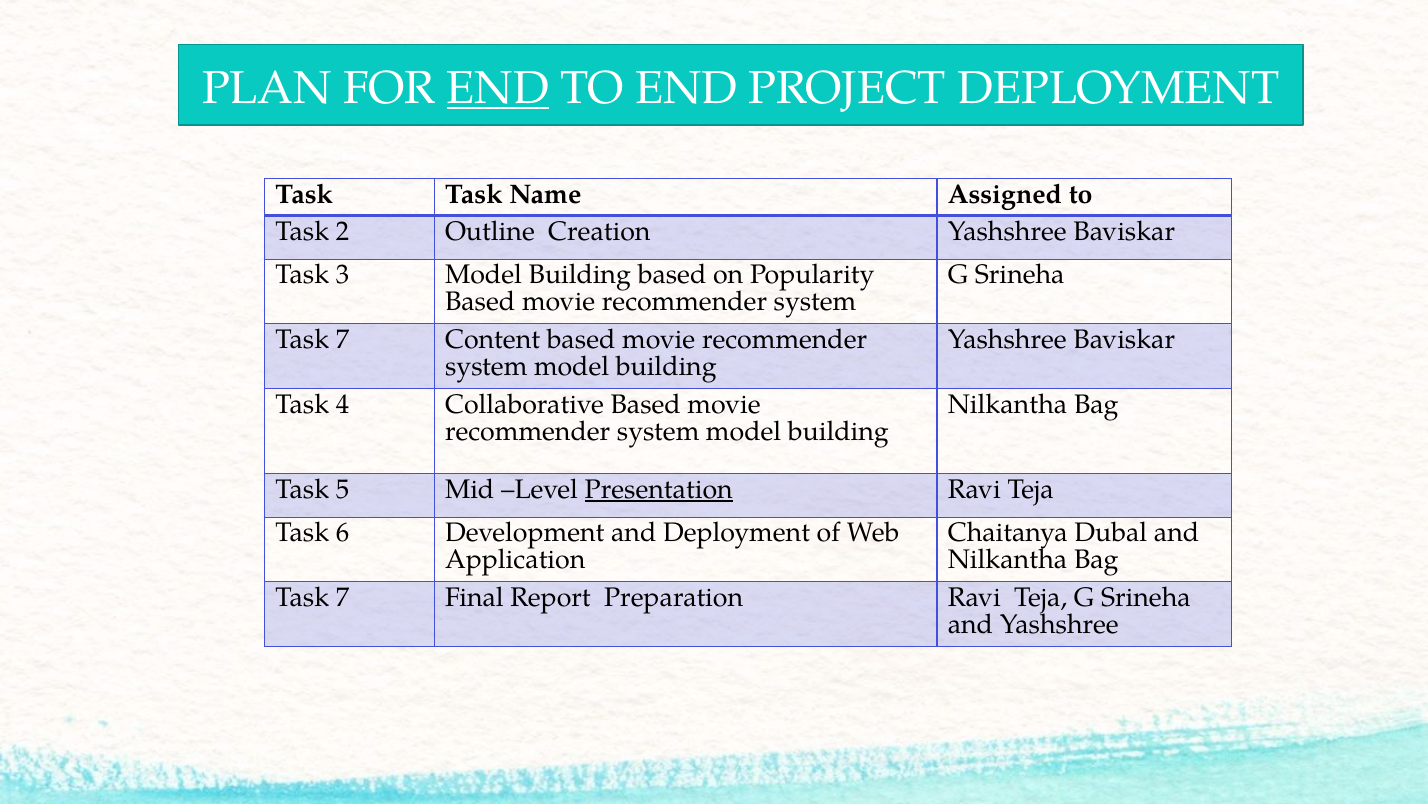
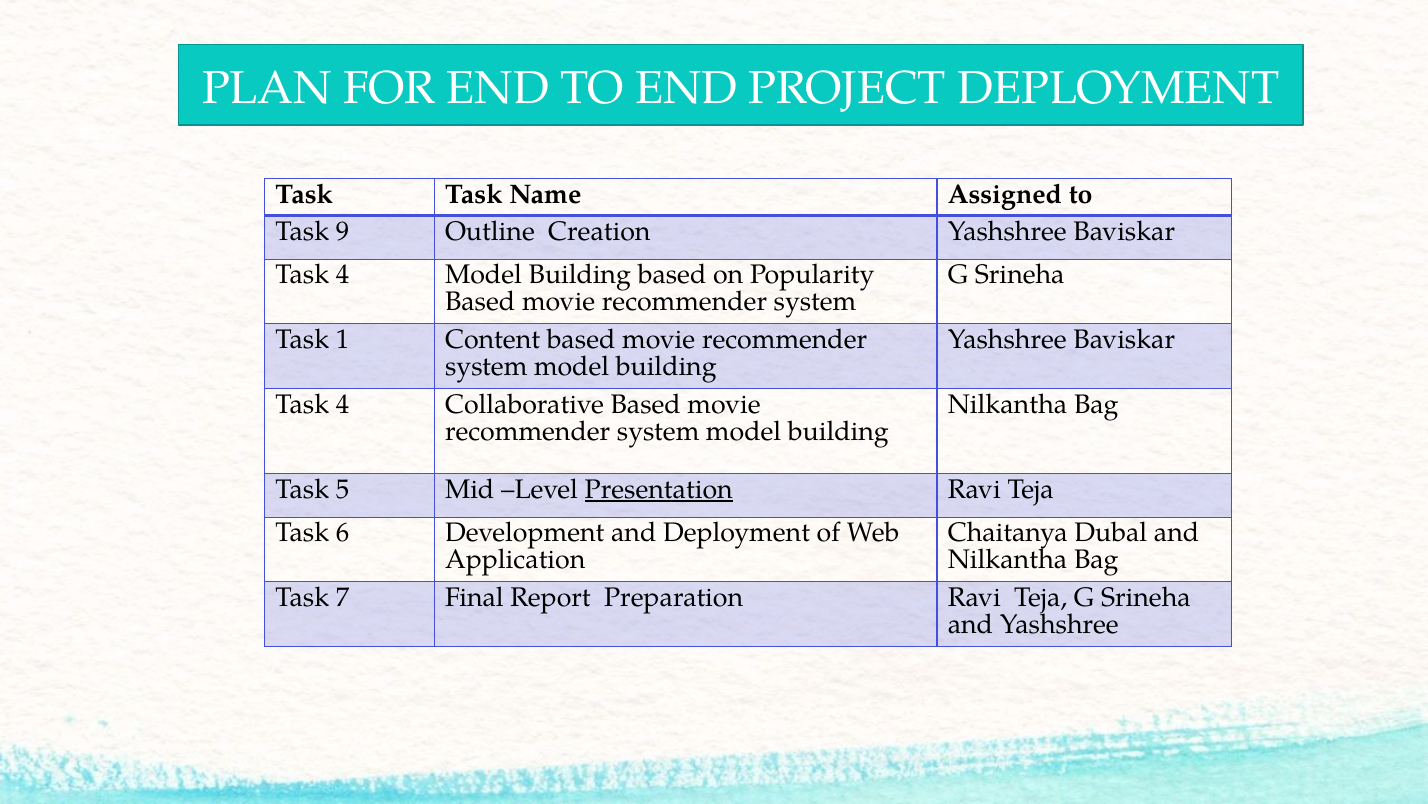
END underline: present -> none (498, 88)
2: 2 -> 9 (343, 231)
3: 3 -> 4 (343, 275)
7: 7 -> 1 (343, 340)
